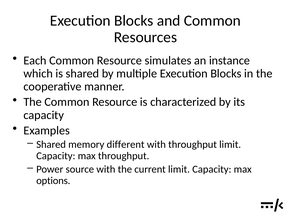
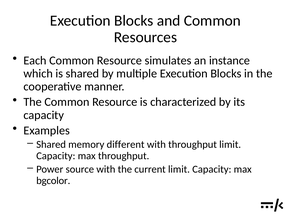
options: options -> bgcolor (53, 181)
